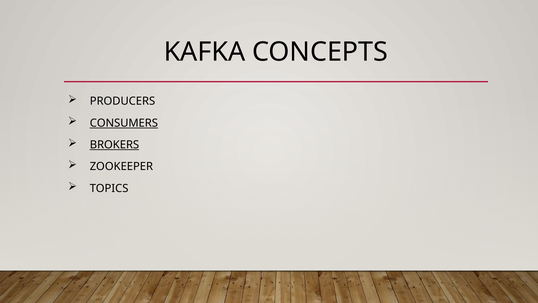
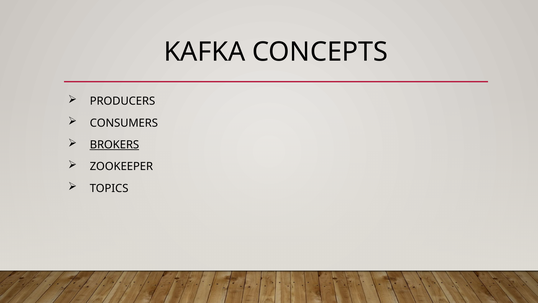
CONSUMERS underline: present -> none (124, 123)
